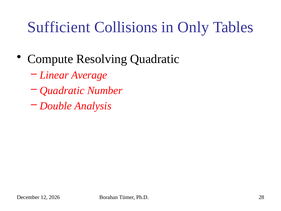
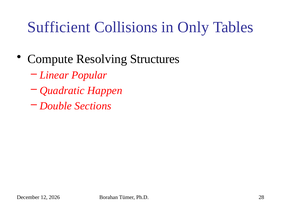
Resolving Quadratic: Quadratic -> Structures (155, 59)
Average: Average -> Popular (89, 75)
Number: Number -> Happen (105, 90)
Analysis: Analysis -> Sections (93, 106)
